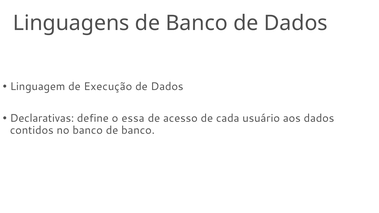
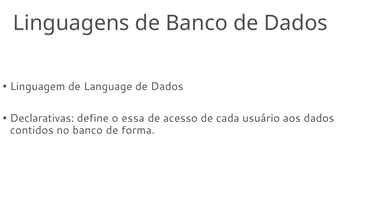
Execução: Execução -> Language (108, 87)
banco de banco: banco -> forma (138, 130)
